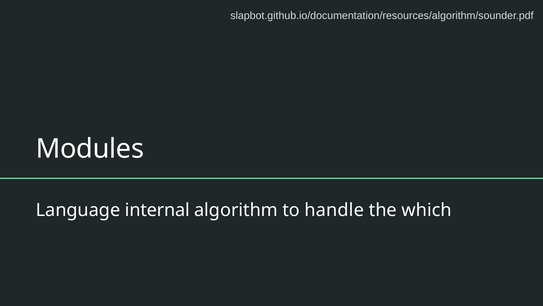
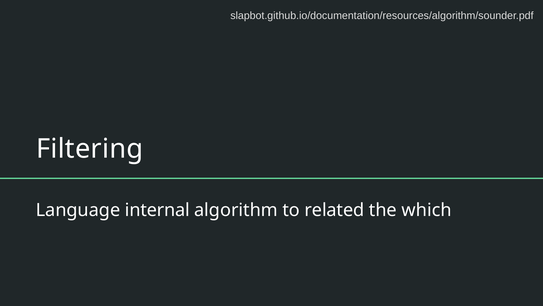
Modules: Modules -> Filtering (90, 149)
handle: handle -> related (334, 210)
